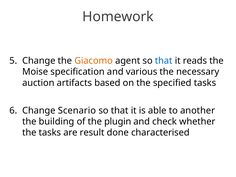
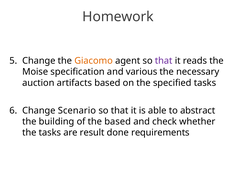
that colour: blue -> purple (164, 61)
another: another -> abstract (198, 110)
the plugin: plugin -> based (118, 122)
characterised: characterised -> requirements (160, 133)
